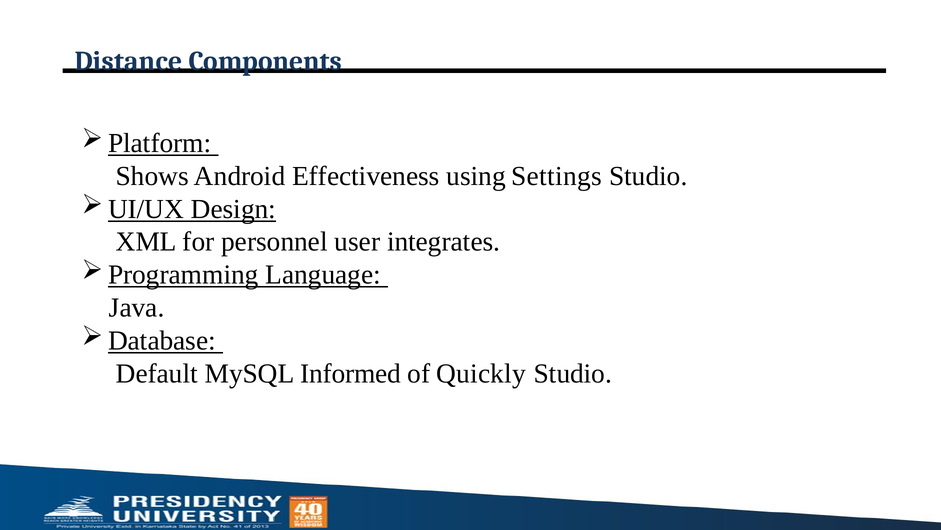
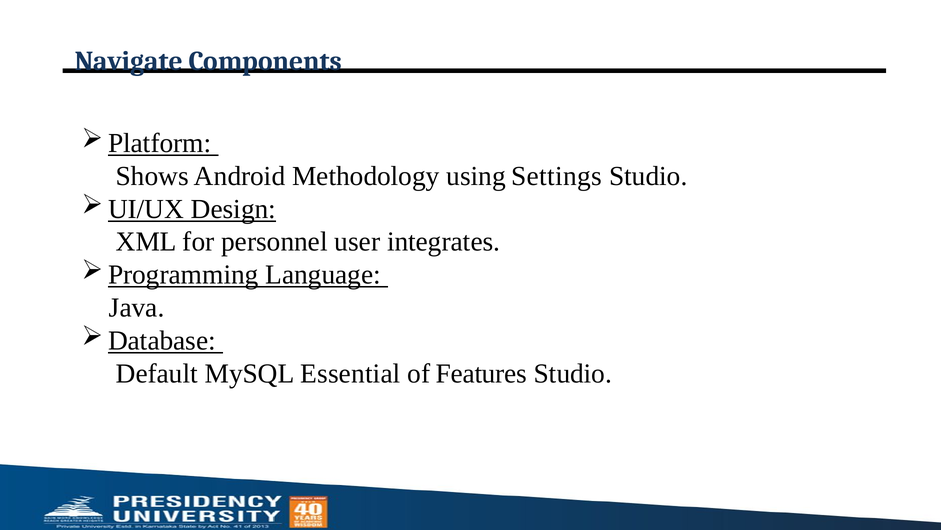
Distance: Distance -> Navigate (129, 61)
Effectiveness: Effectiveness -> Methodology (366, 176)
Informed: Informed -> Essential (350, 373)
Quickly: Quickly -> Features (481, 373)
